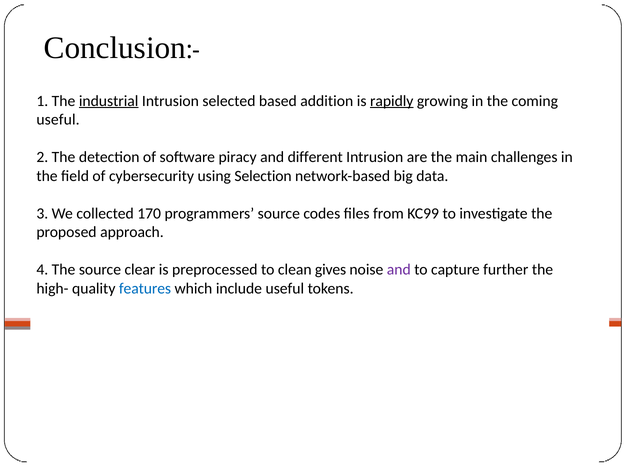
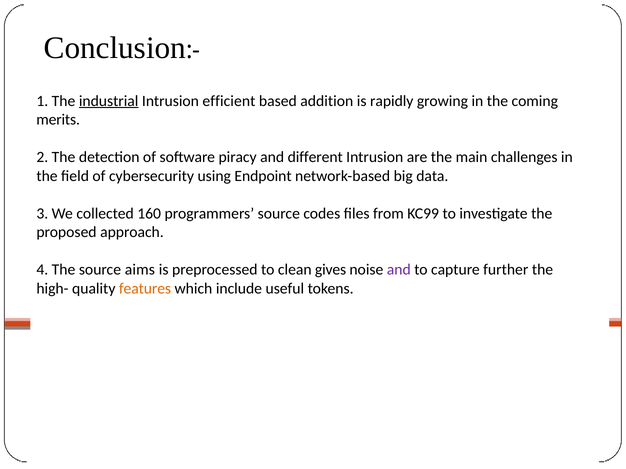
selected: selected -> efficient (229, 101)
rapidly underline: present -> none (392, 101)
useful: useful -> merits (58, 120)
Selection: Selection -> Endpoint (263, 176)
170: 170 -> 160 (149, 214)
clear: clear -> aims (140, 270)
features colour: blue -> orange (145, 289)
